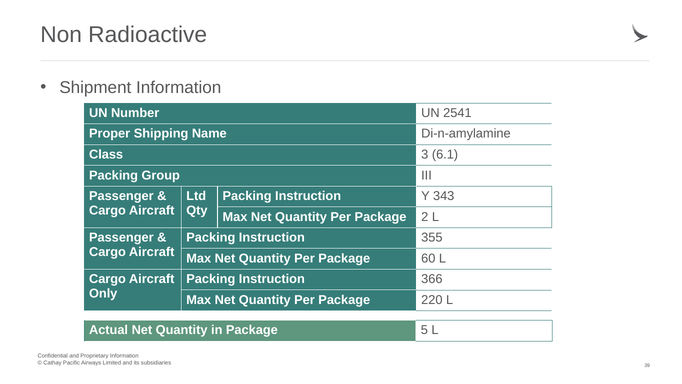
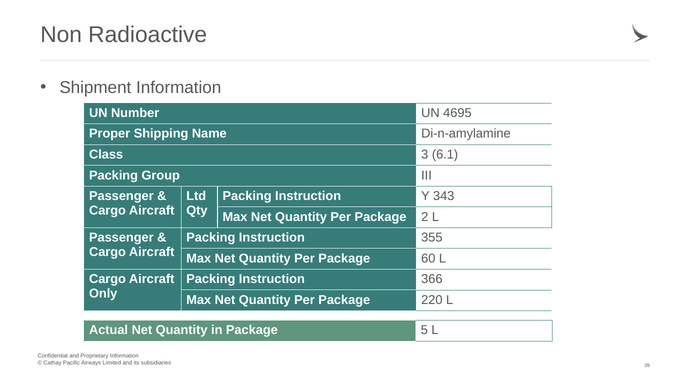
2541: 2541 -> 4695 (457, 113)
